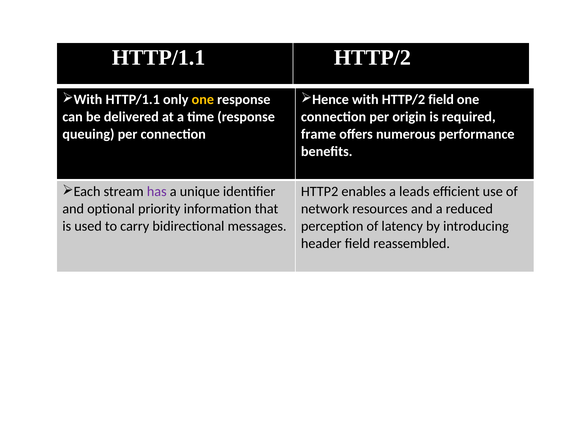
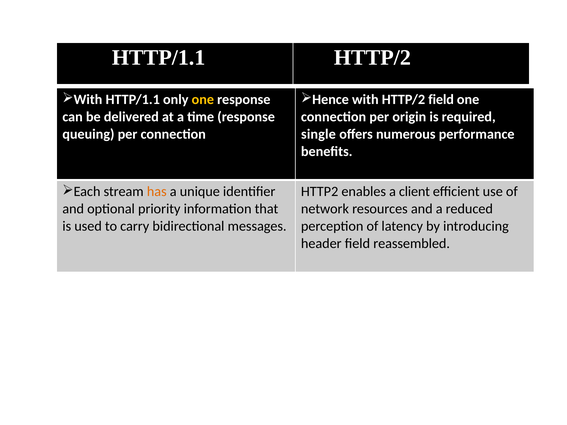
frame: frame -> single (318, 134)
has colour: purple -> orange (157, 192)
leads: leads -> client (414, 192)
